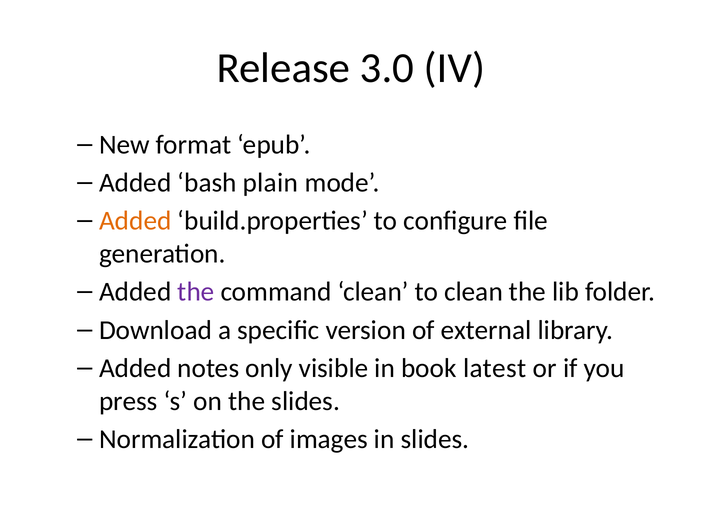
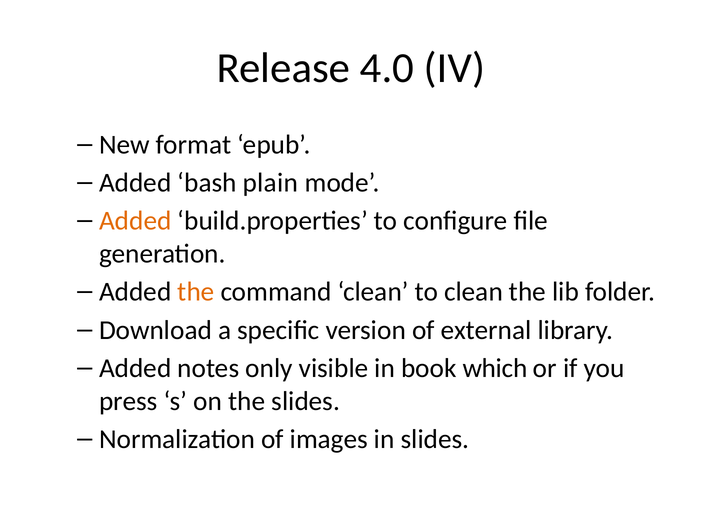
3.0: 3.0 -> 4.0 (387, 68)
the colour: purple -> orange (196, 292)
latest: latest -> which (495, 369)
